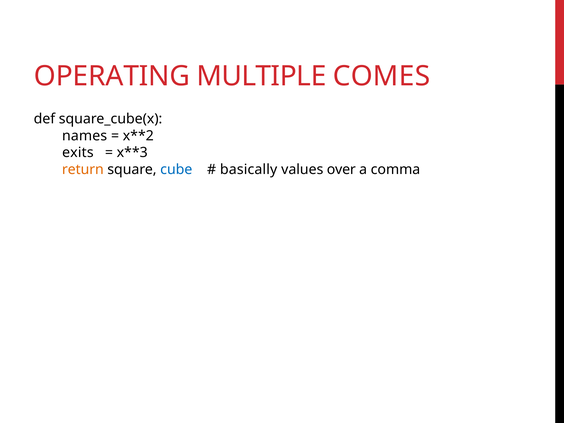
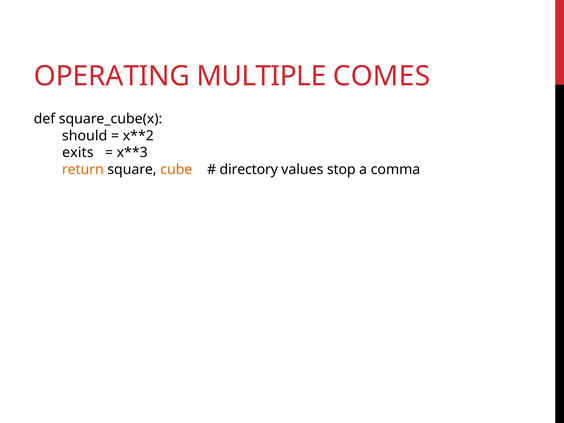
names: names -> should (85, 136)
cube colour: blue -> orange (176, 170)
basically: basically -> directory (249, 170)
over: over -> stop (341, 170)
